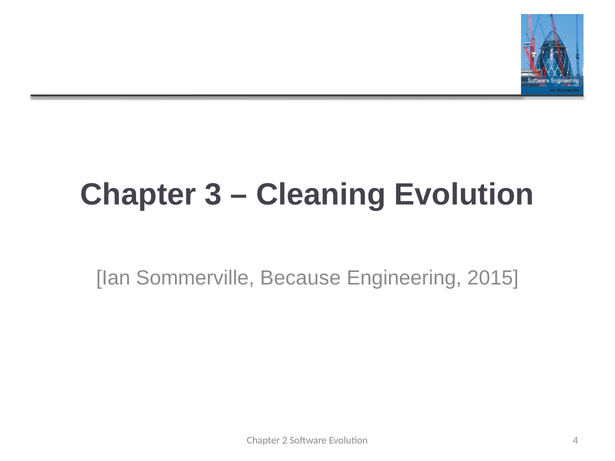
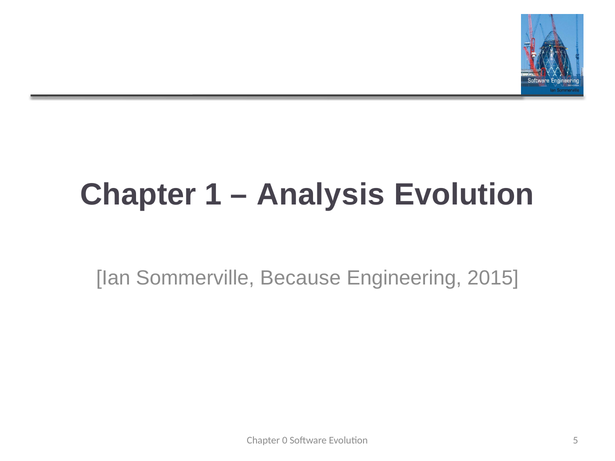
3: 3 -> 1 (213, 195)
Cleaning: Cleaning -> Analysis (321, 195)
2: 2 -> 0 (285, 440)
4: 4 -> 5 (576, 440)
